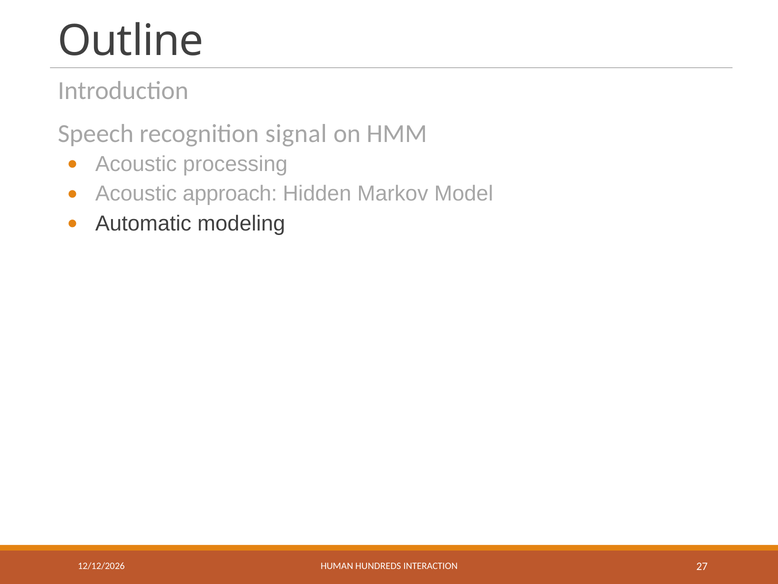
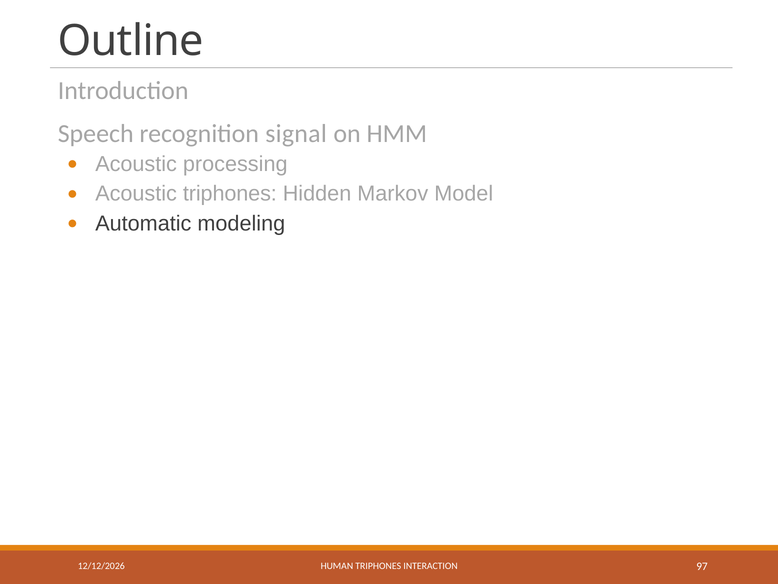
Acoustic approach: approach -> triphones (230, 194)
HUMAN HUNDREDS: HUNDREDS -> TRIPHONES (378, 566)
27: 27 -> 97 (702, 566)
